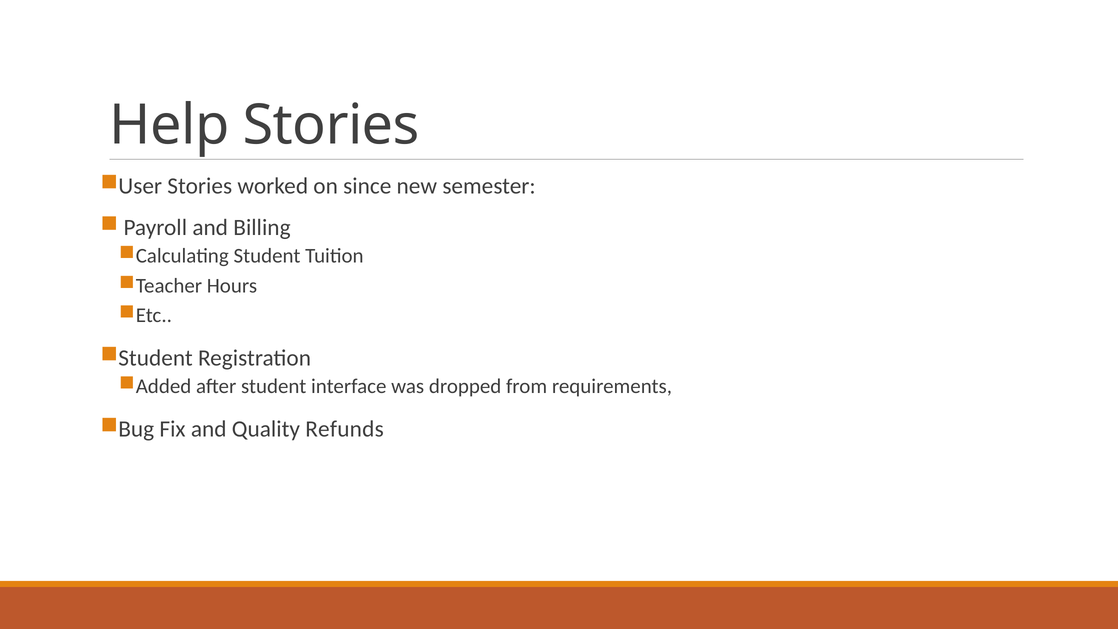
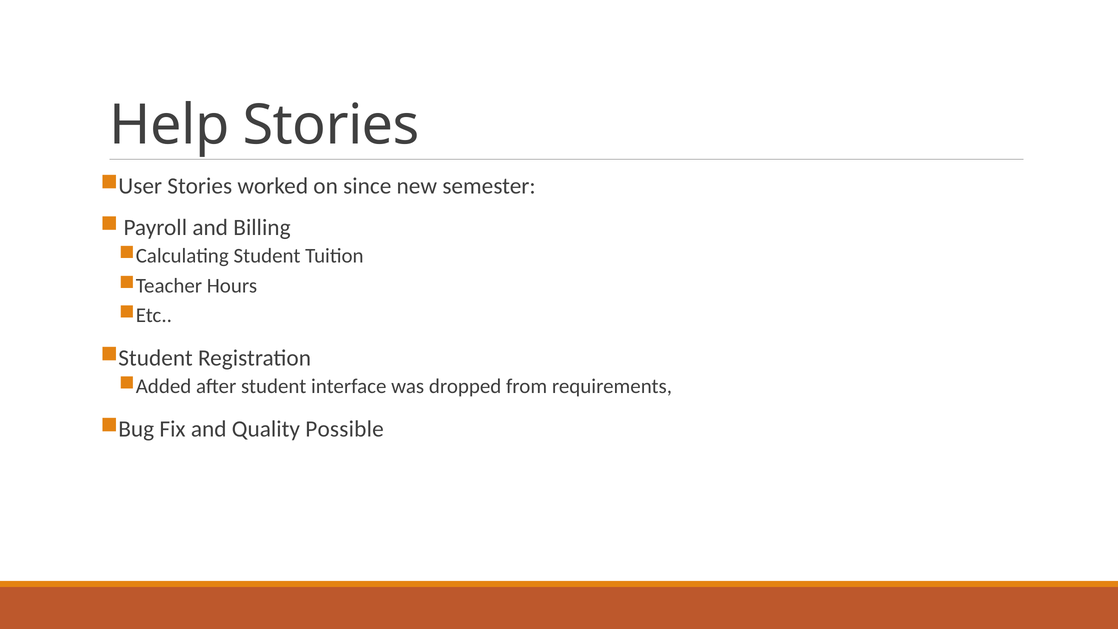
Refunds: Refunds -> Possible (345, 429)
